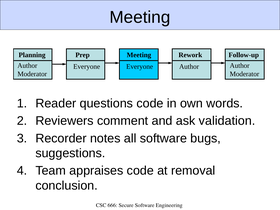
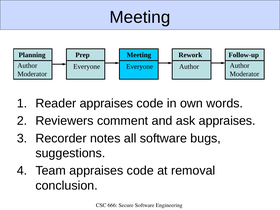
Reader questions: questions -> appraises (106, 103)
ask validation: validation -> appraises (227, 121)
